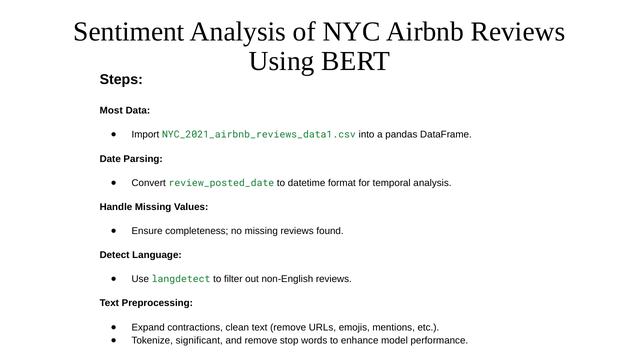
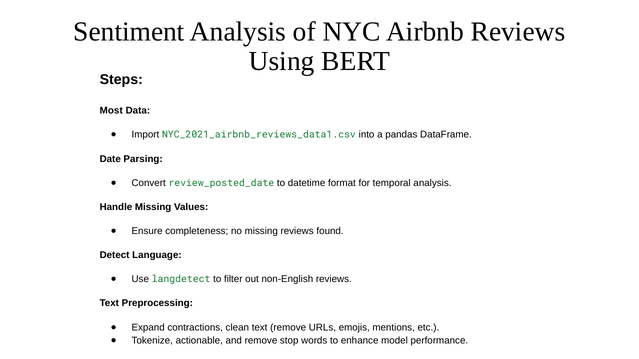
significant: significant -> actionable (199, 341)
